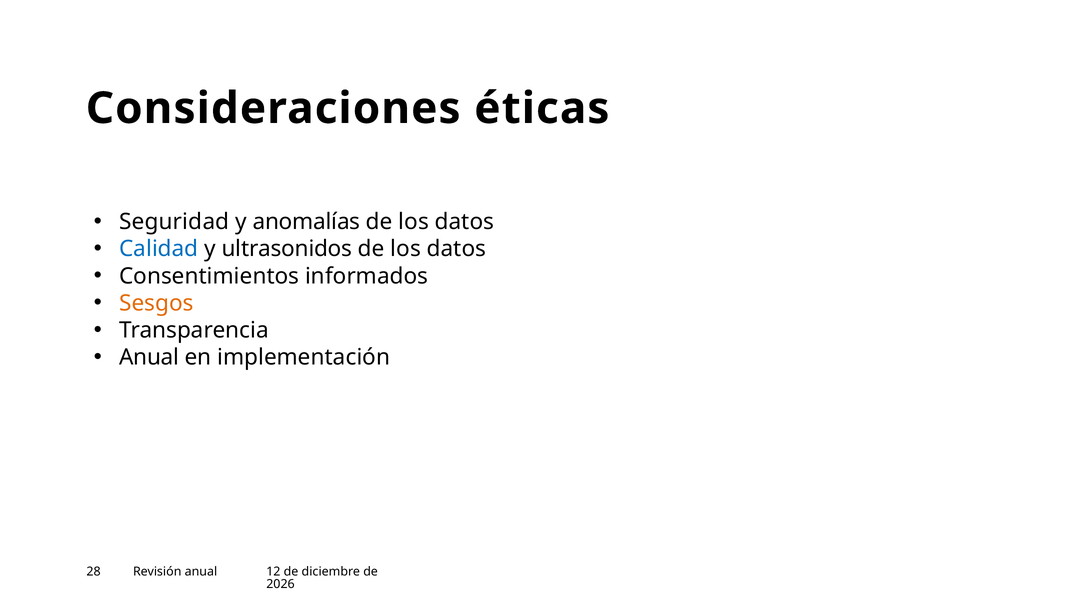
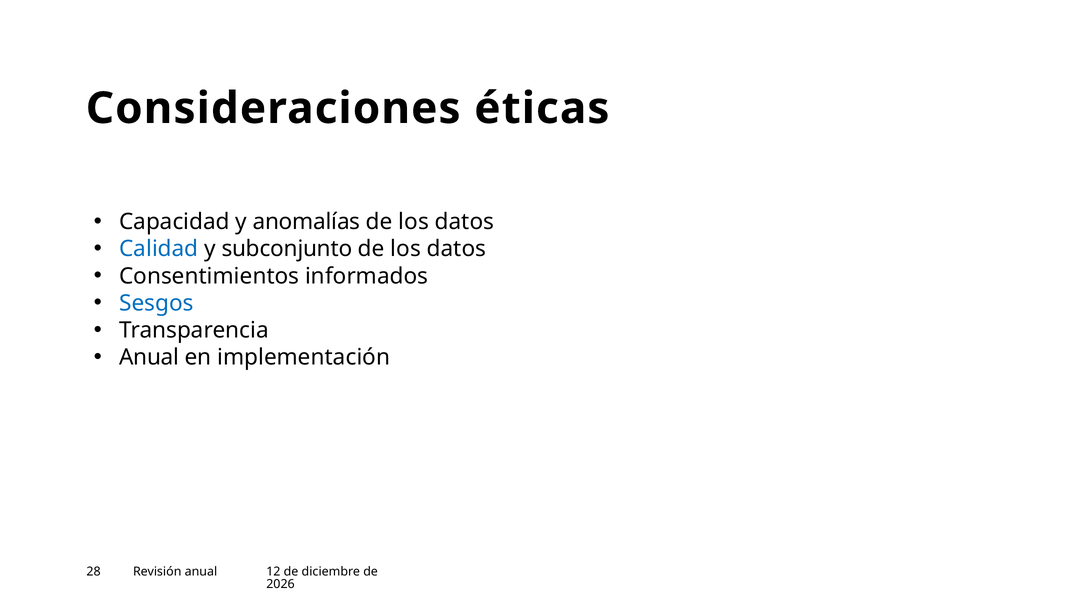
Seguridad: Seguridad -> Capacidad (174, 222)
ultrasonidos: ultrasonidos -> subconjunto (287, 249)
Sesgos colour: orange -> blue (156, 303)
